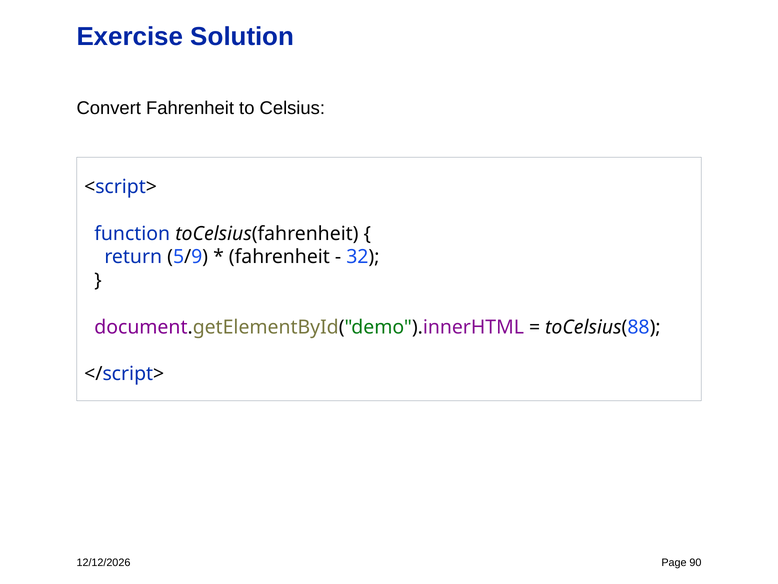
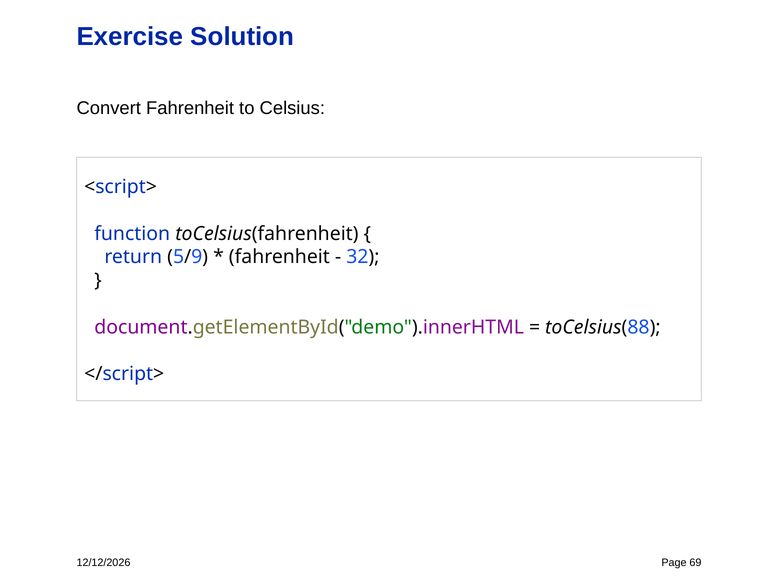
90: 90 -> 69 (695, 562)
